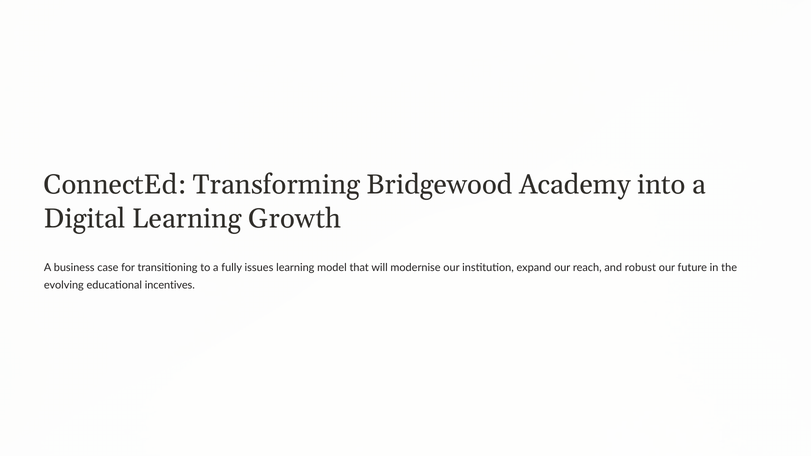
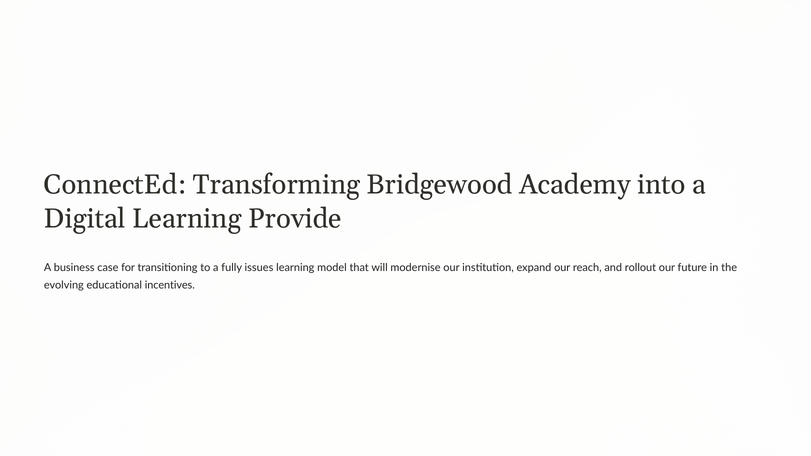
Growth: Growth -> Provide (295, 219)
robust: robust -> rollout (640, 268)
